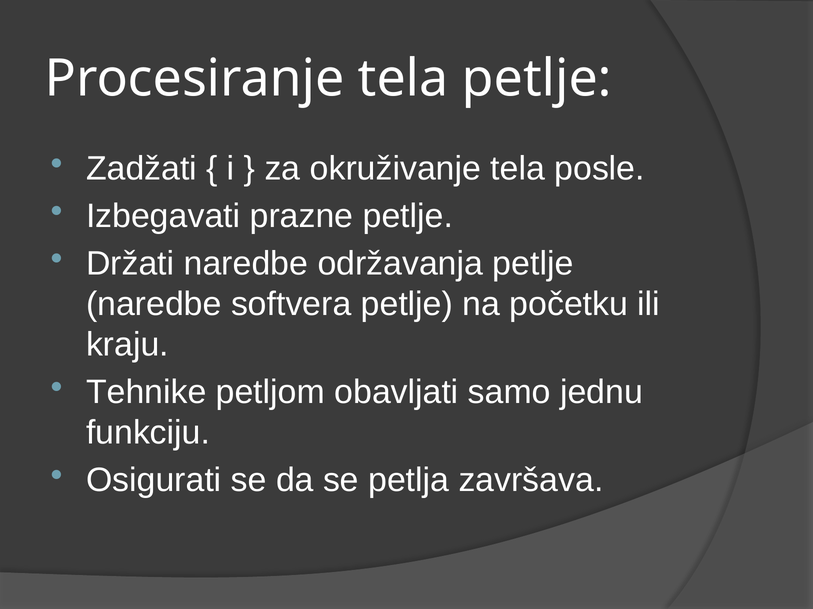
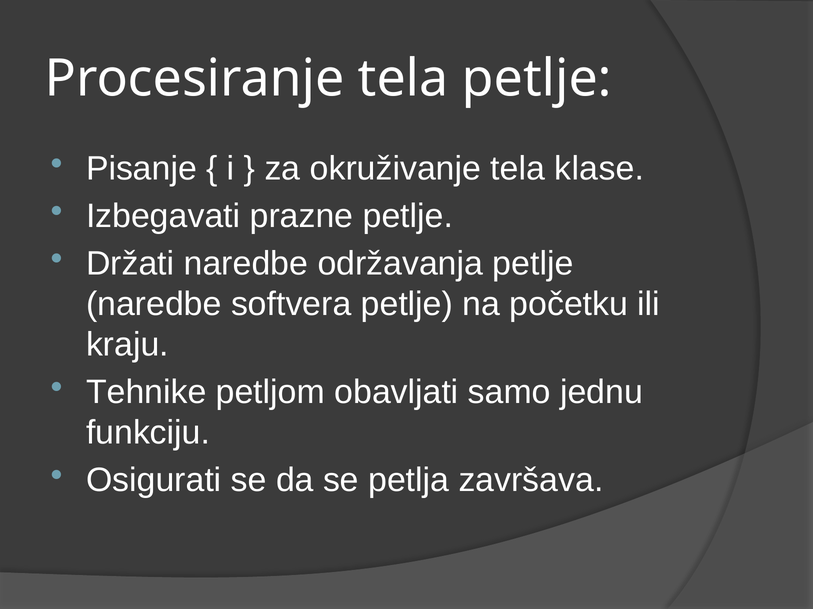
Zadžati: Zadžati -> Pisanje (141, 169)
posle: posle -> klase (599, 169)
